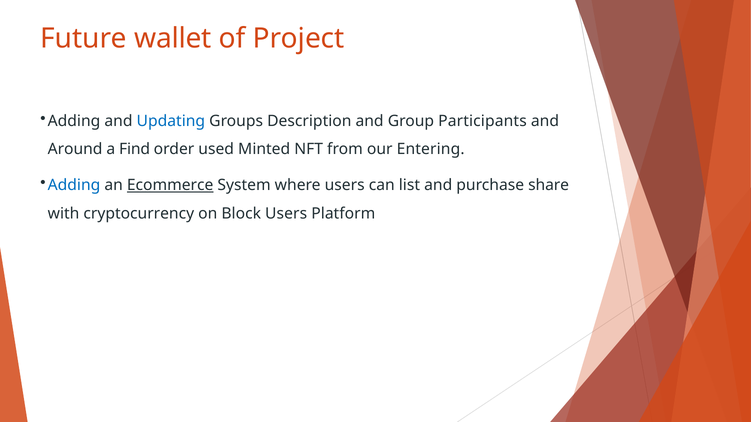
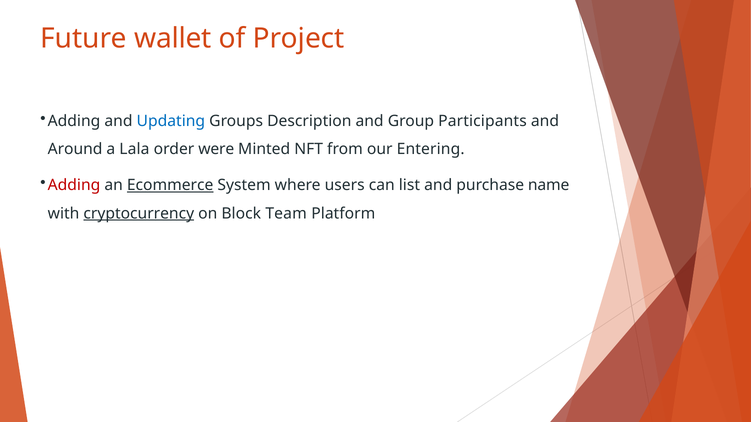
Find: Find -> Lala (134, 149)
used: used -> were (216, 149)
Adding colour: blue -> red (74, 185)
share: share -> name (549, 185)
cryptocurrency underline: none -> present (139, 214)
Block Users: Users -> Team (286, 214)
